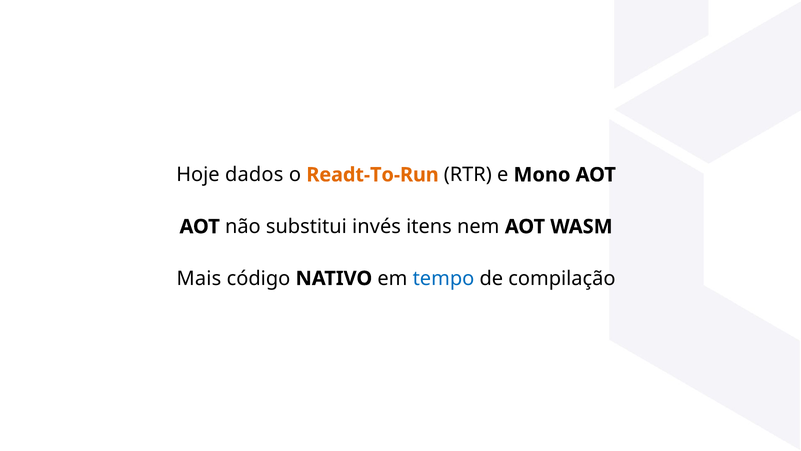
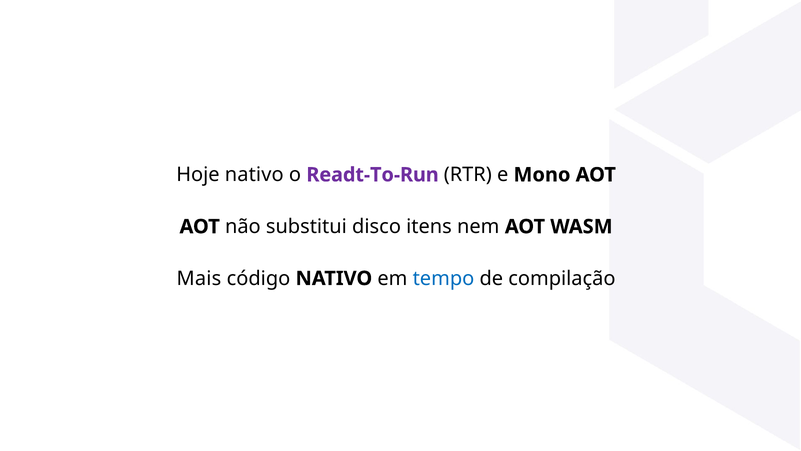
Hoje dados: dados -> nativo (254, 175)
Readt-To-Run colour: orange -> purple (373, 175)
invés: invés -> disco (377, 226)
